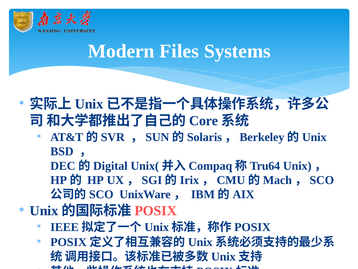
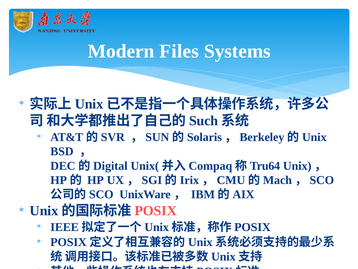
Core: Core -> Such (204, 121)
